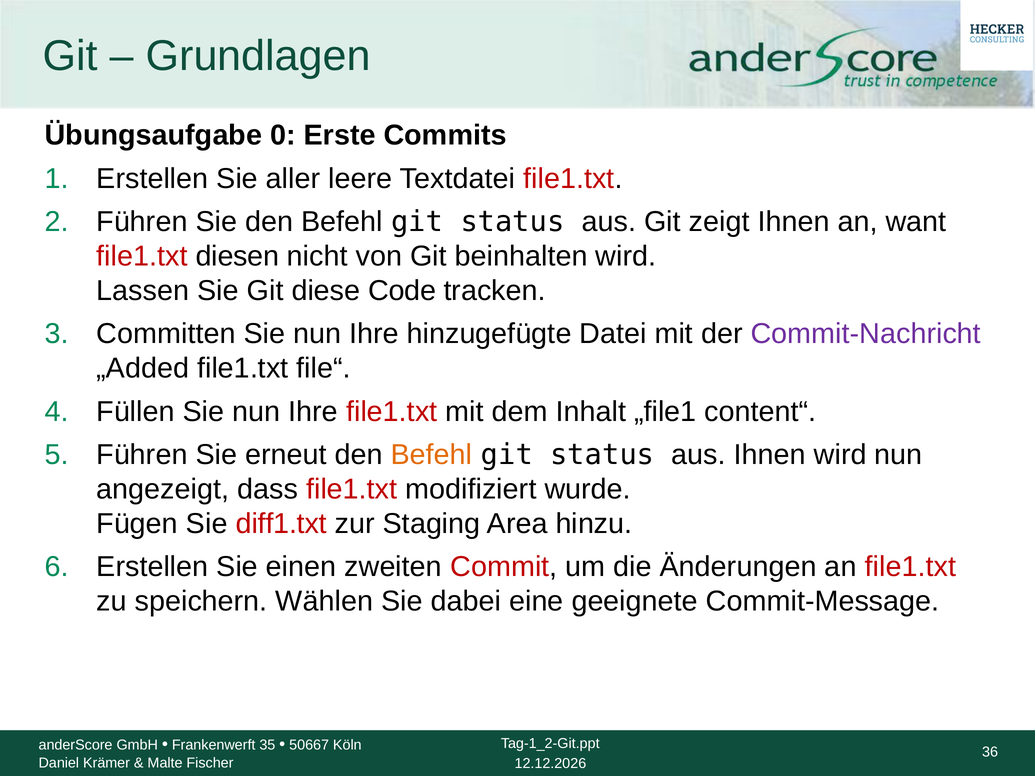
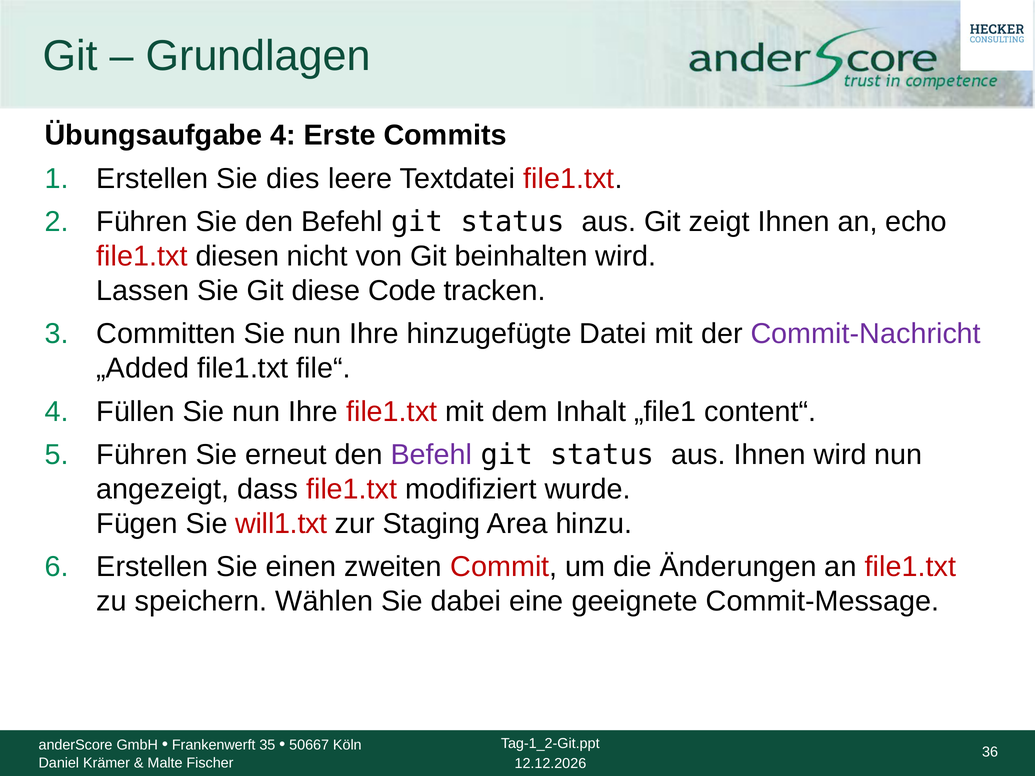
Übungsaufgabe 0: 0 -> 4 (283, 136)
aller: aller -> dies (293, 179)
want: want -> echo (916, 222)
Befehl colour: orange -> purple (432, 455)
diff1.txt: diff1.txt -> will1.txt (281, 524)
